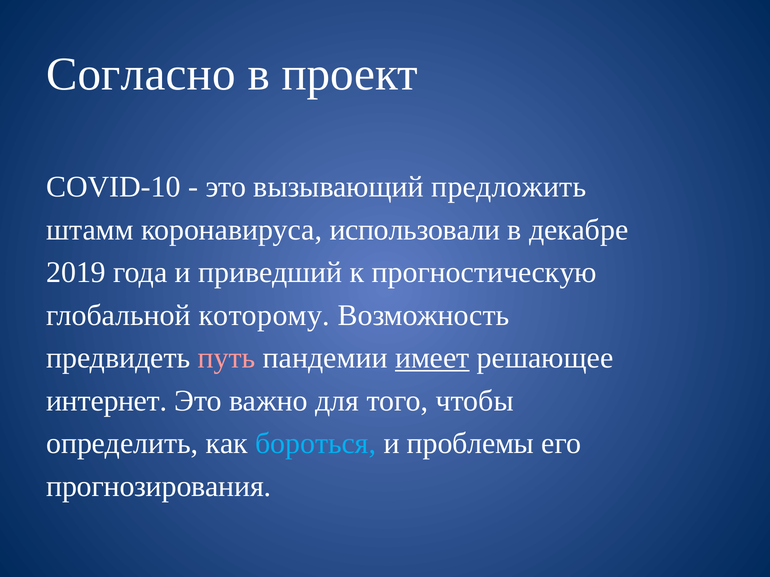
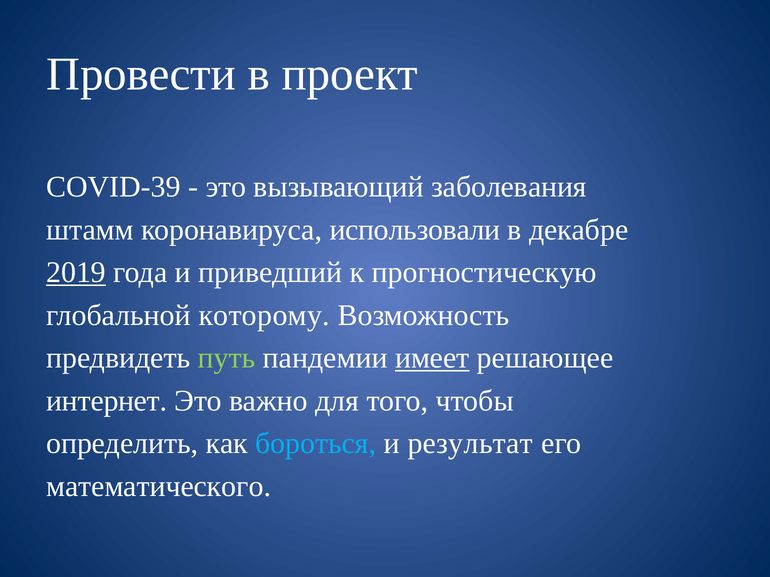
Согласно: Согласно -> Провести (141, 75)
COVID-10: COVID-10 -> COVID-39 (113, 187)
предложить: предложить -> заболевания (509, 187)
2019 underline: none -> present (76, 273)
путь colour: pink -> light green (227, 358)
проблемы: проблемы -> результат (470, 444)
прогнозирования: прогнозирования -> математического (159, 487)
